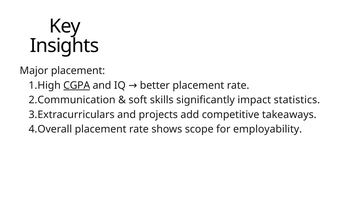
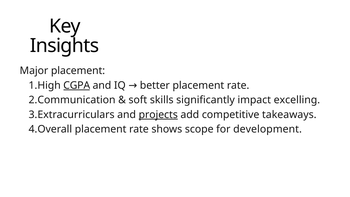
statistics: statistics -> excelling (297, 100)
projects underline: none -> present (158, 115)
employability: employability -> development (268, 129)
